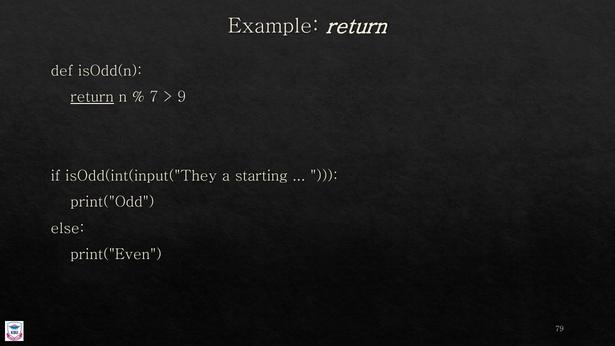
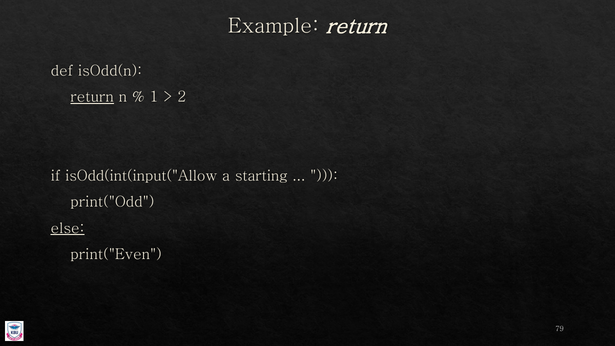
7: 7 -> 1 (154, 97)
9: 9 -> 2 (182, 97)
isOdd(int(input("They: isOdd(int(input("They -> isOdd(int(input("Allow (141, 176)
else underline: none -> present (68, 228)
